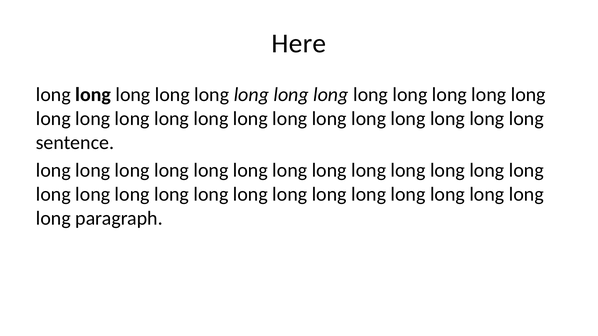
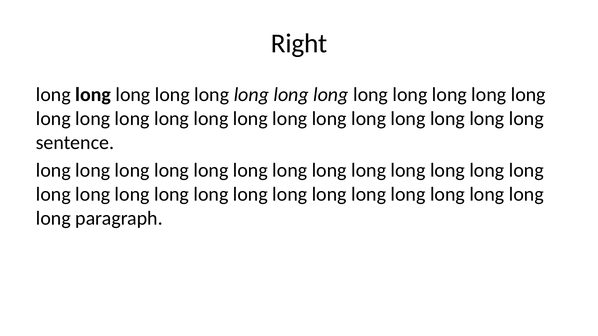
Here: Here -> Right (299, 43)
